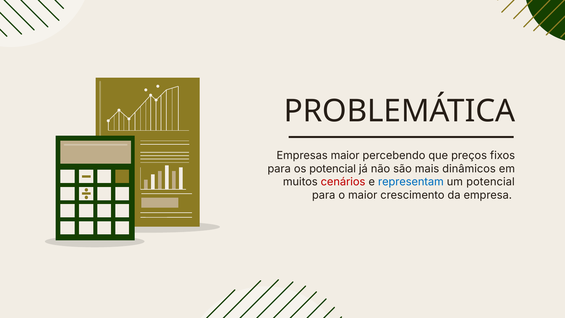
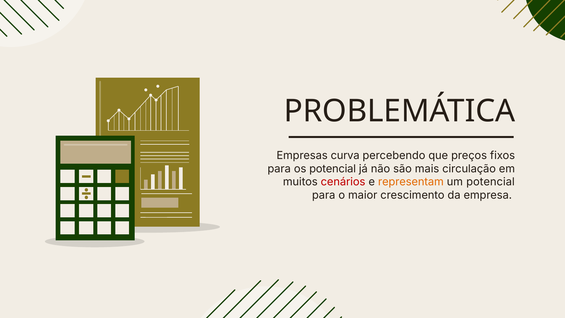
Empresas maior: maior -> curva (345, 155)
dinâmicos: dinâmicos -> circulação (469, 169)
representam colour: blue -> orange (411, 182)
